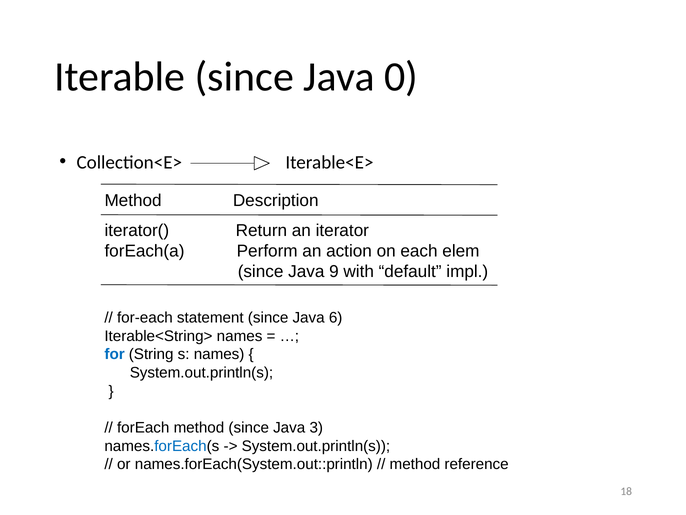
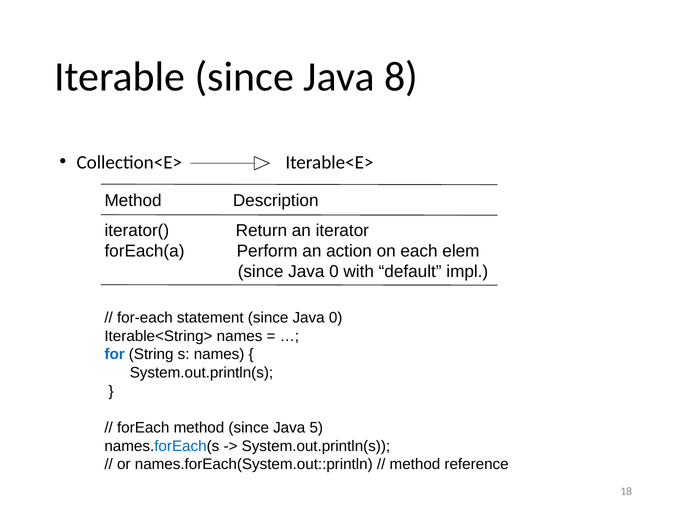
0: 0 -> 8 (401, 77)
9: 9 -> 0 (334, 271)
statement since Java 6: 6 -> 0 (336, 318)
3: 3 -> 5 (316, 427)
